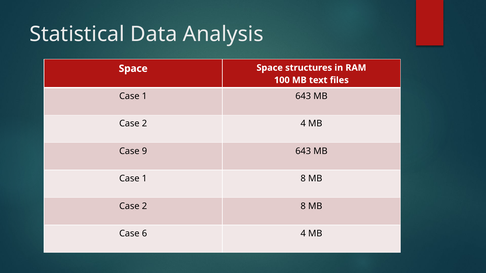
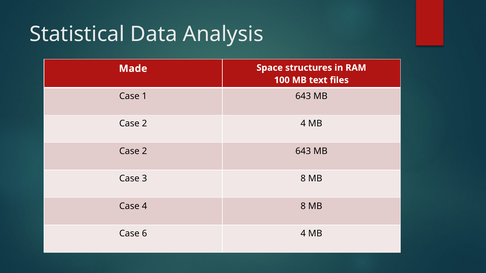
Space: Space -> Made (133, 69)
9: 9 -> 2 (145, 151)
1: 1 -> 3 (145, 179)
2: 2 -> 4 (145, 206)
